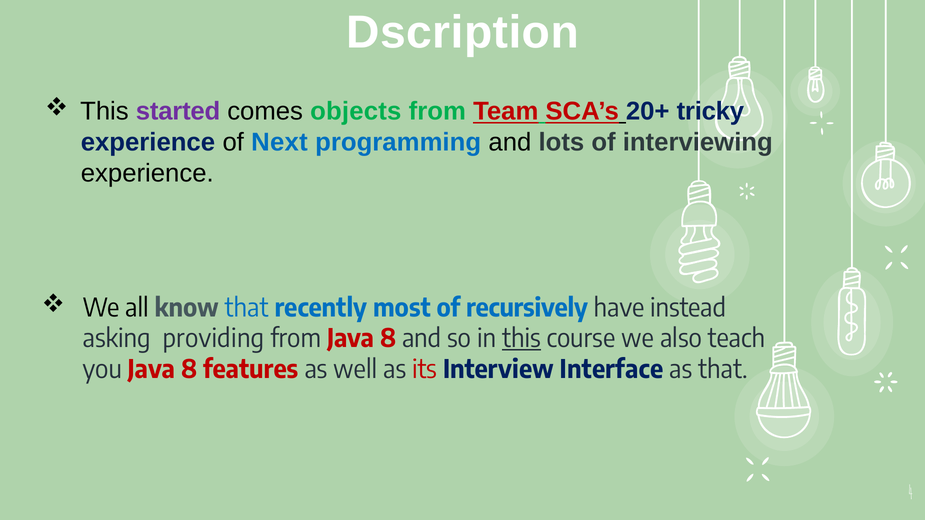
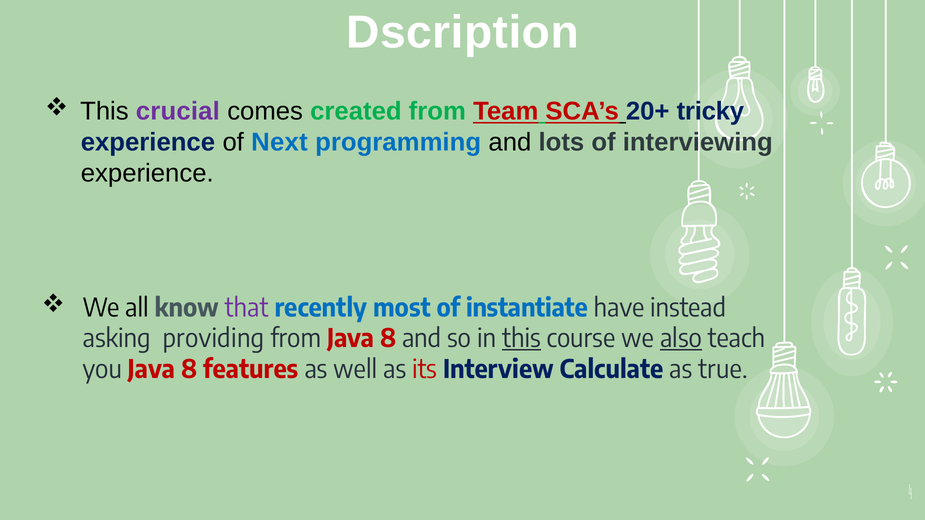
started: started -> crucial (178, 112)
objects: objects -> created (356, 112)
that colour: blue -> purple (247, 308)
recursively: recursively -> instantiate (527, 308)
also underline: none -> present (681, 339)
Interface: Interface -> Calculate (612, 370)
as that: that -> true (723, 370)
